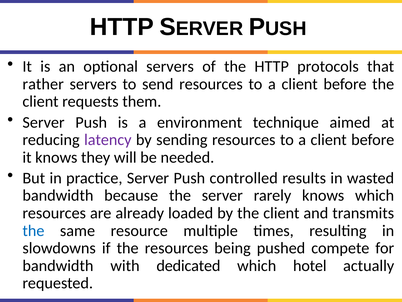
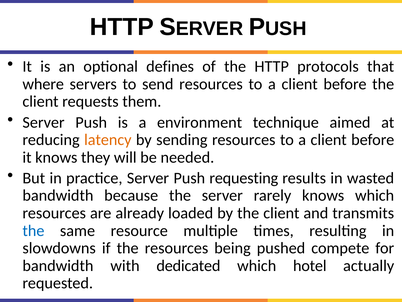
optional servers: servers -> defines (170, 66)
rather: rather -> where (43, 84)
latency colour: purple -> orange (108, 140)
controlled: controlled -> requesting (244, 178)
